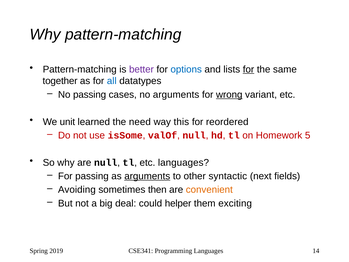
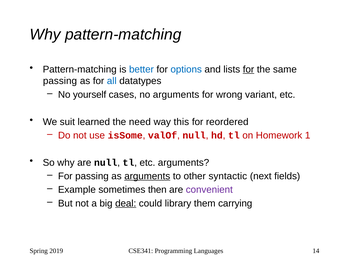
better colour: purple -> blue (141, 69)
together: together -> passing (60, 81)
No passing: passing -> yourself (90, 95)
wrong underline: present -> none (229, 95)
unit: unit -> suit (67, 122)
5: 5 -> 1 (308, 135)
etc languages: languages -> arguments (184, 162)
Avoiding: Avoiding -> Example (77, 190)
convenient colour: orange -> purple (209, 190)
deal underline: none -> present (126, 203)
helper: helper -> library (178, 203)
exciting: exciting -> carrying (235, 203)
